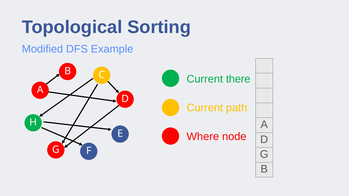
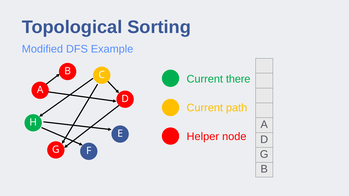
Where: Where -> Helper (203, 137)
